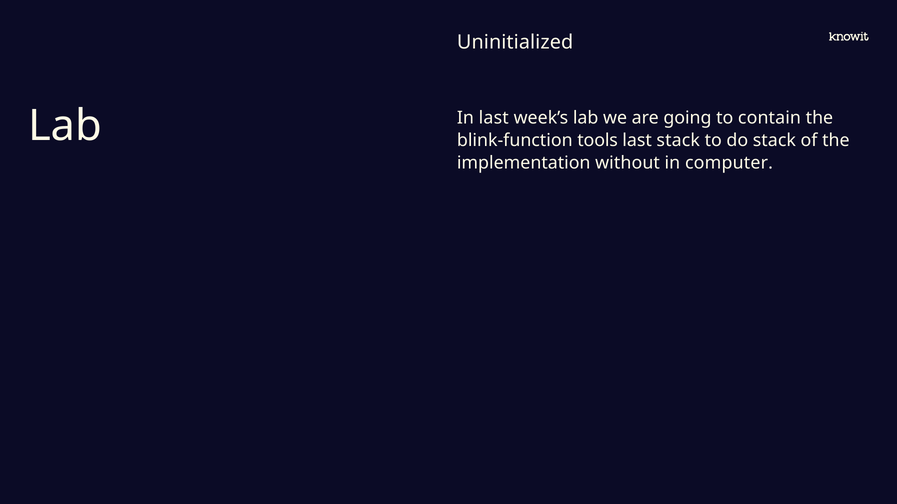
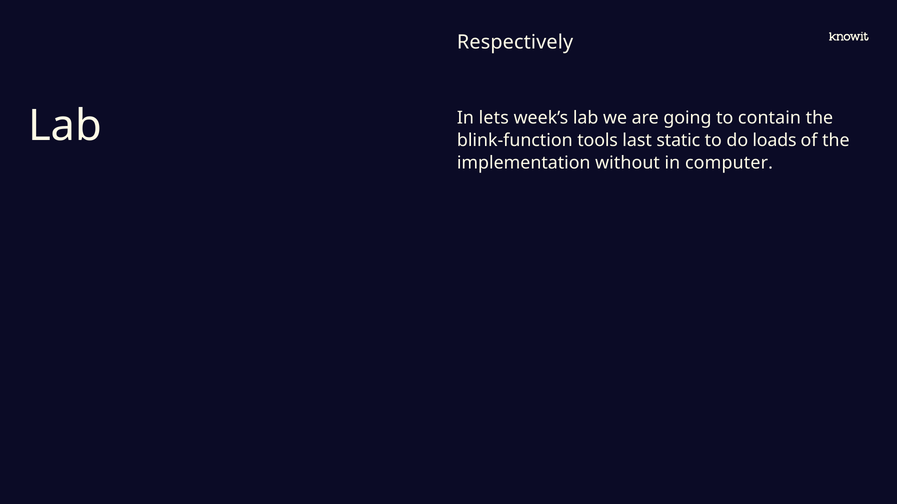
Uninitialized: Uninitialized -> Respectively (515, 42)
In last: last -> lets (494, 118)
last stack: stack -> static (678, 140)
do stack: stack -> loads (775, 140)
